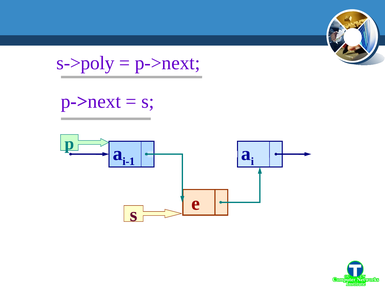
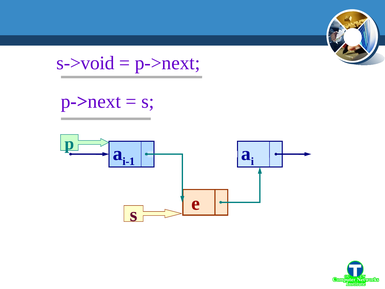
s->poly: s->poly -> s->void (85, 63)
